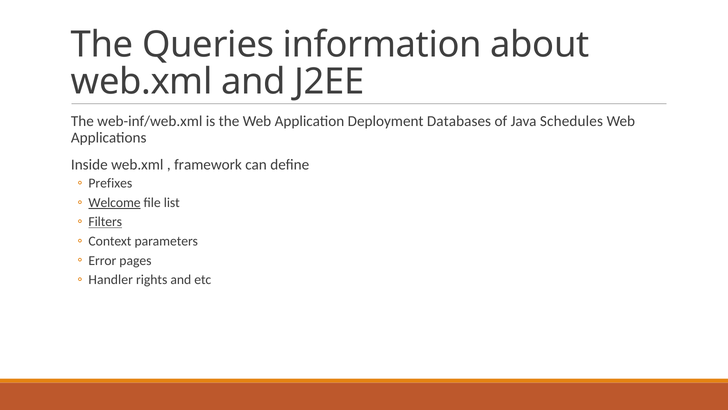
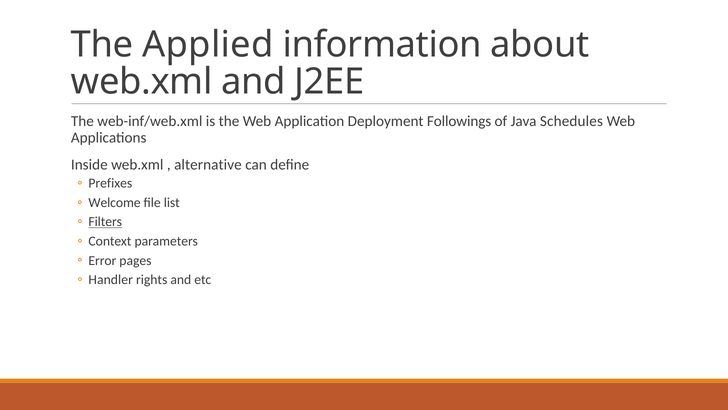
Queries: Queries -> Applied (208, 44)
Databases: Databases -> Followings (459, 121)
framework: framework -> alternative (208, 164)
Welcome underline: present -> none (115, 202)
